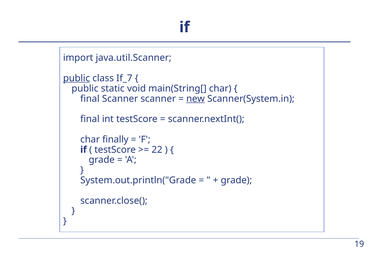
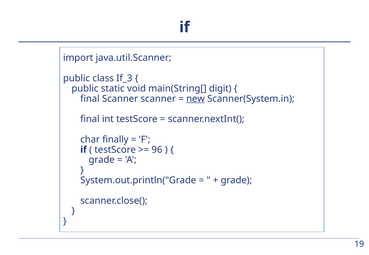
public underline: present -> none (77, 78)
If_7: If_7 -> If_3 (124, 78)
main(String[ char: char -> digit (220, 89)
22: 22 -> 96 (157, 150)
